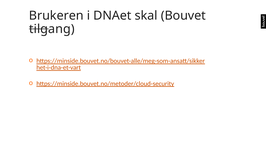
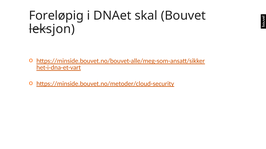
Brukeren: Brukeren -> Foreløpig (56, 16)
tilgang: tilgang -> leksjon (52, 29)
